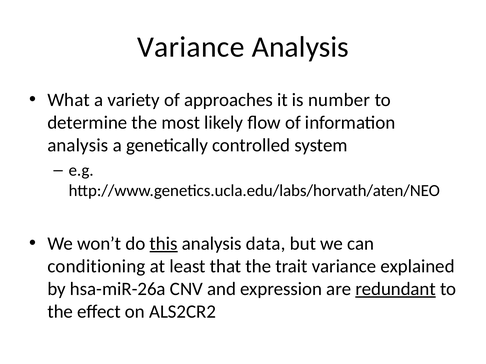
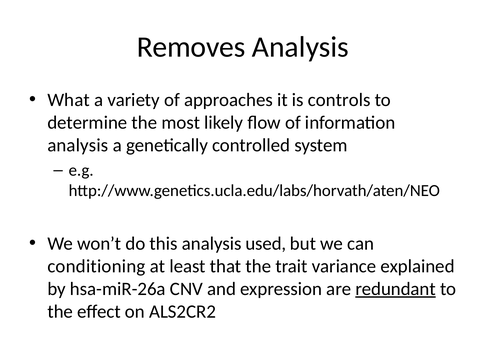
Variance: Variance -> Removes (191, 47)
number: number -> controls (339, 100)
this underline: present -> none (164, 244)
data: data -> used (266, 244)
